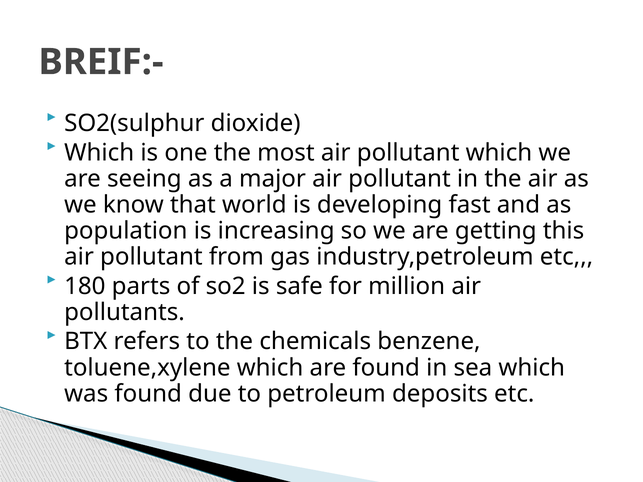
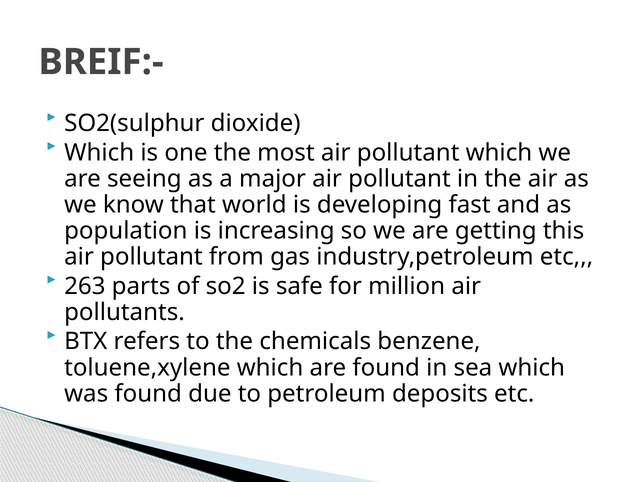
180: 180 -> 263 (85, 286)
